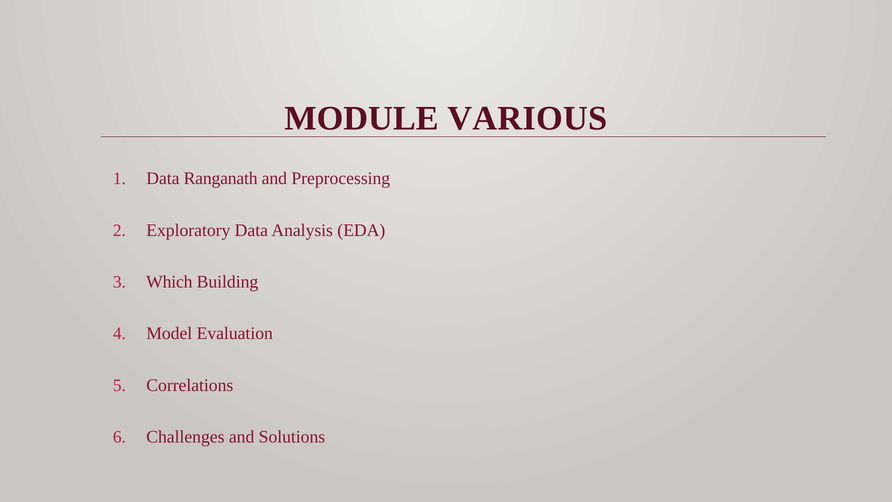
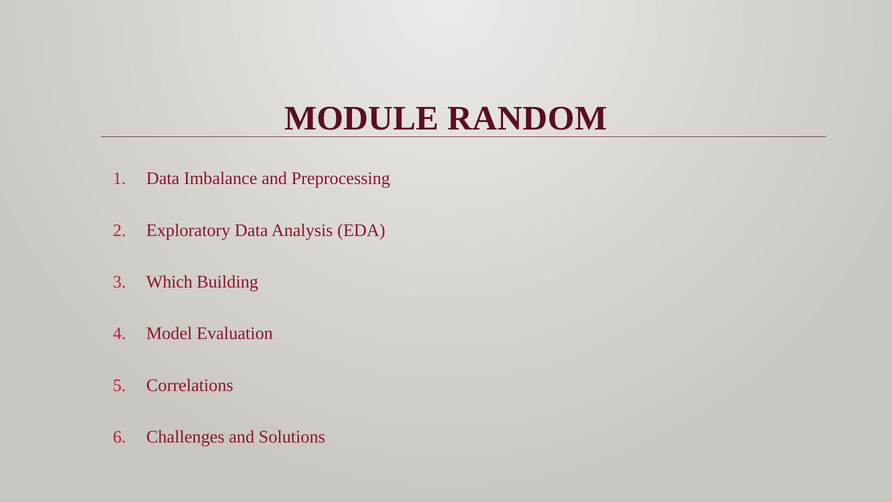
VARIOUS: VARIOUS -> RANDOM (527, 118)
Ranganath: Ranganath -> Imbalance (221, 178)
